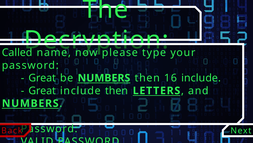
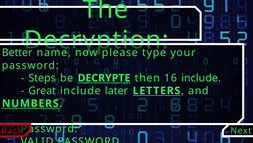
Called: Called -> Better (17, 52)
Great: Great -> Steps (42, 78)
be NUMBERS: NUMBERS -> DECRYPTE (104, 78)
include then: then -> later (117, 90)
